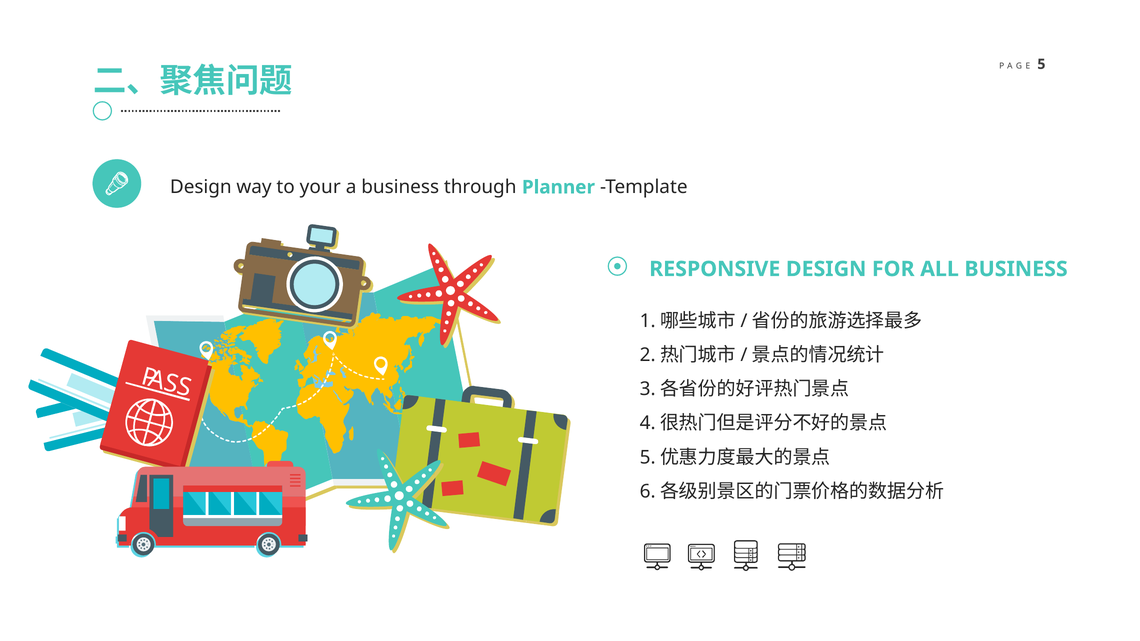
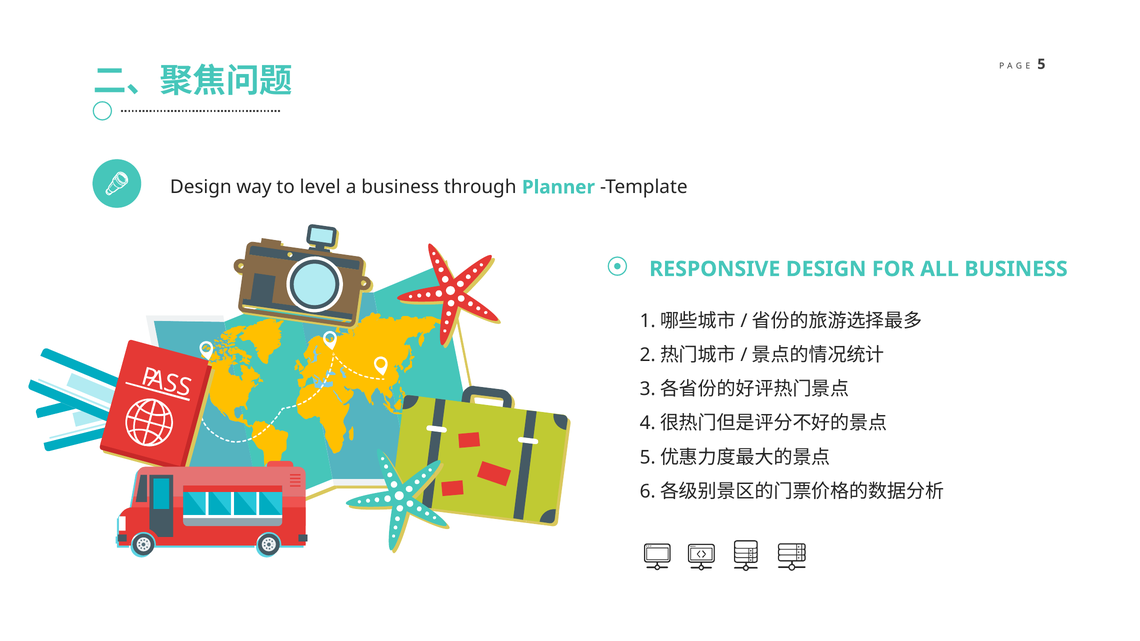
your: your -> level (320, 187)
